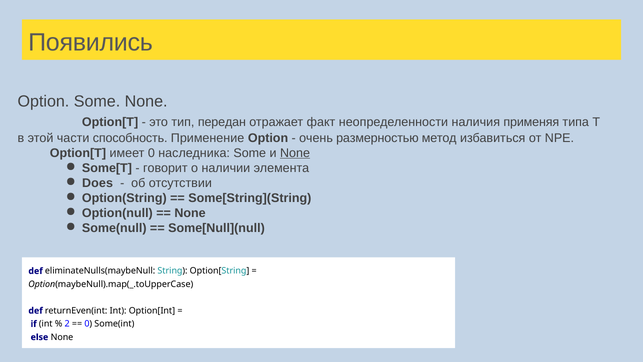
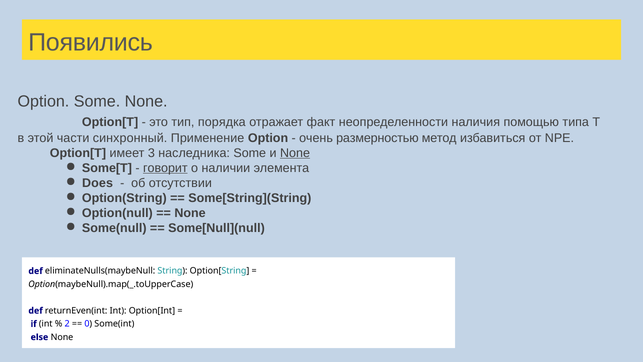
передан: передан -> порядка (222, 122)
применяя: применяя -> помощью (531, 122)
способность: способность -> синхронный (130, 138)
имеет 0: 0 -> 3 (151, 153)
говорит underline: none -> present (165, 168)
